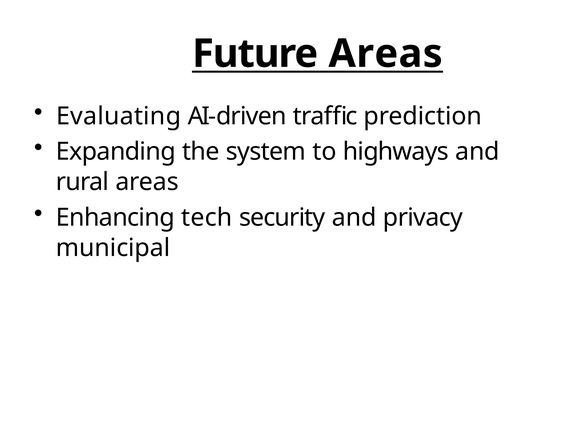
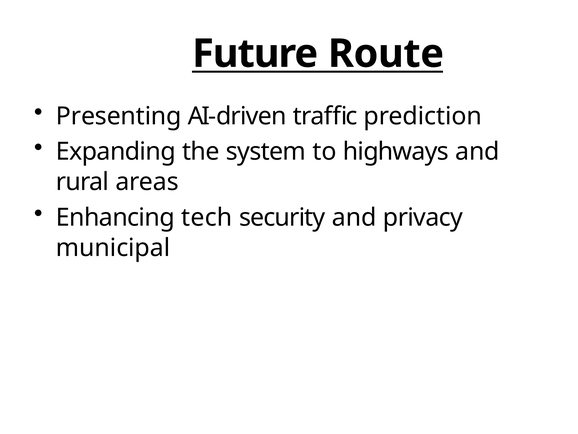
Areas: Areas -> Route (386, 54)
Evaluating: Evaluating -> Presenting (119, 116)
